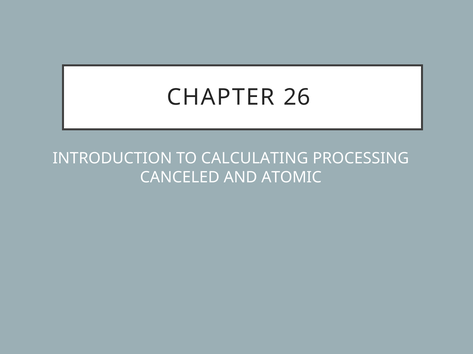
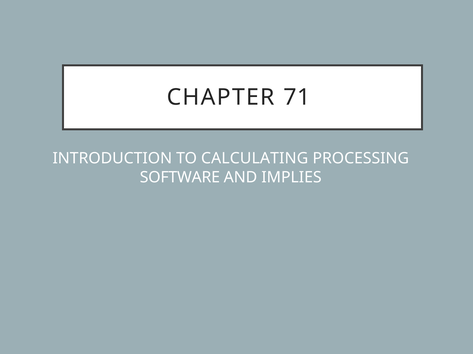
26: 26 -> 71 (297, 97)
CANCELED: CANCELED -> SOFTWARE (180, 178)
ATOMIC: ATOMIC -> IMPLIES (291, 178)
